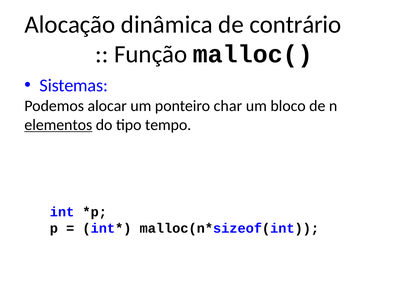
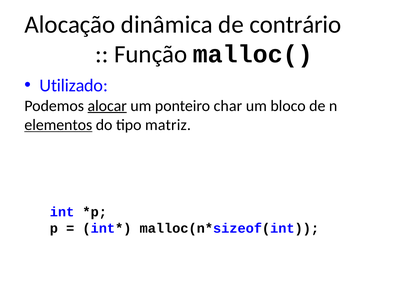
Sistemas: Sistemas -> Utilizado (74, 86)
alocar underline: none -> present (107, 106)
tempo: tempo -> matriz (168, 125)
